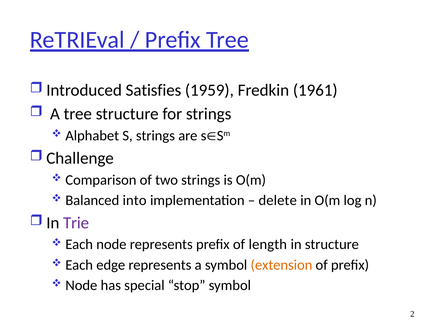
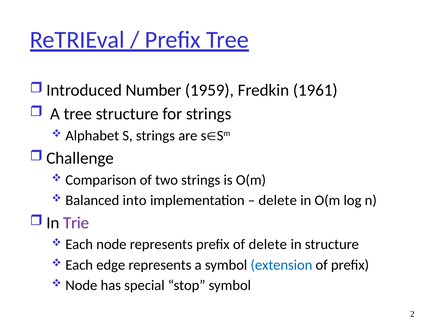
Satisfies: Satisfies -> Number (154, 90)
of length: length -> delete (268, 244)
extension colour: orange -> blue (281, 265)
